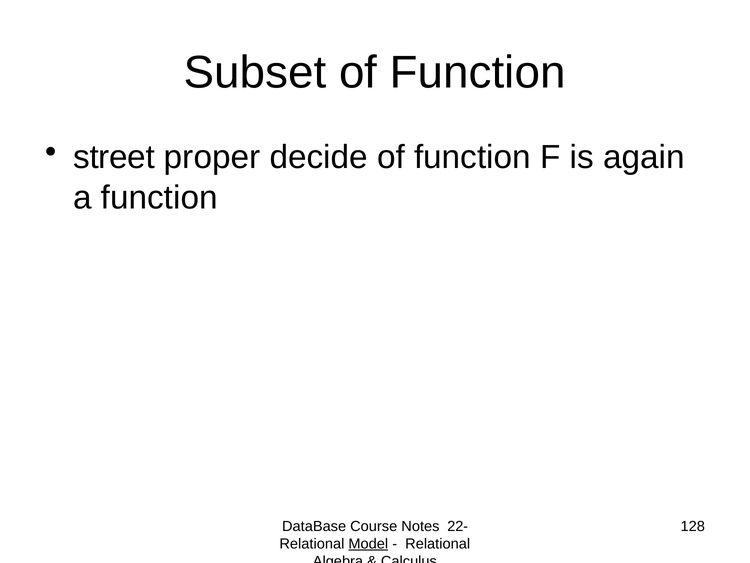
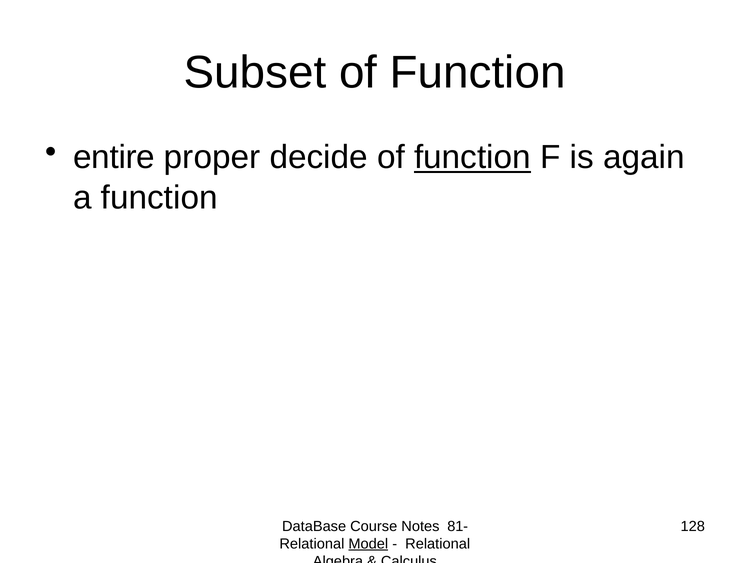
street: street -> entire (114, 157)
function underline: none -> present (472, 157)
22-: 22- -> 81- (458, 526)
